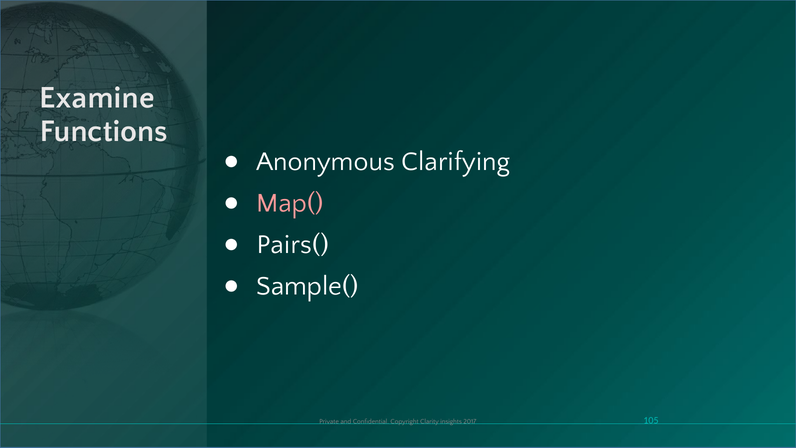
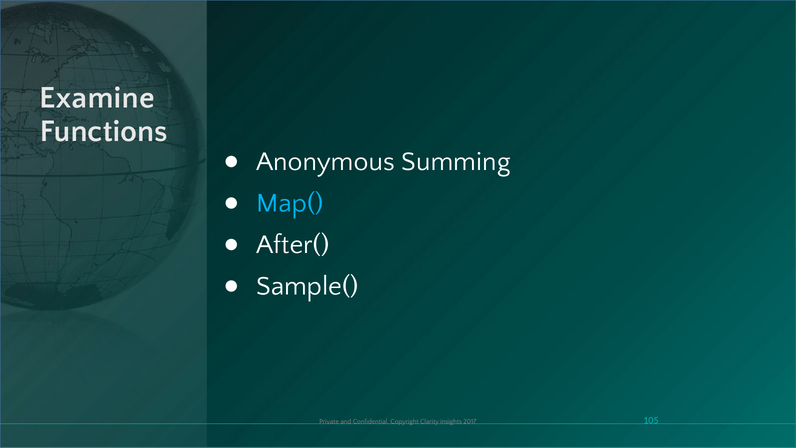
Clarifying: Clarifying -> Summing (456, 161)
Map( colour: pink -> light blue (290, 203)
Pairs(: Pairs( -> After( (293, 244)
